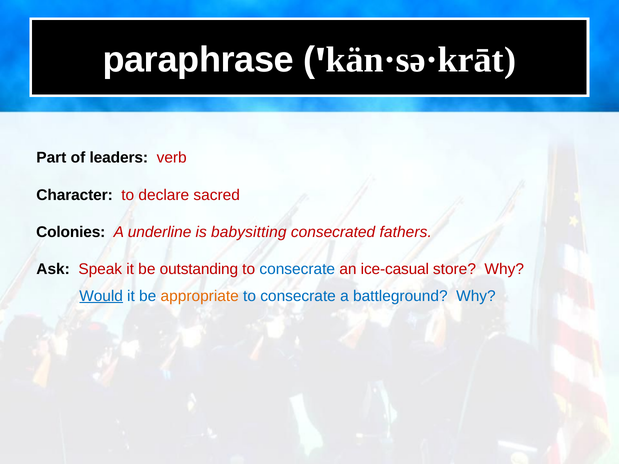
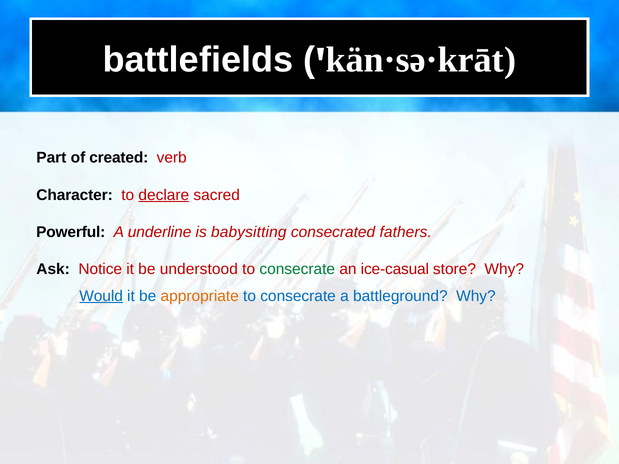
paraphrase: paraphrase -> battlefields (198, 60)
leaders: leaders -> created (119, 158)
declare underline: none -> present (164, 195)
Colonies: Colonies -> Powerful (71, 232)
Speak: Speak -> Notice (100, 269)
outstanding: outstanding -> understood (199, 269)
consecrate colour: blue -> green (297, 269)
